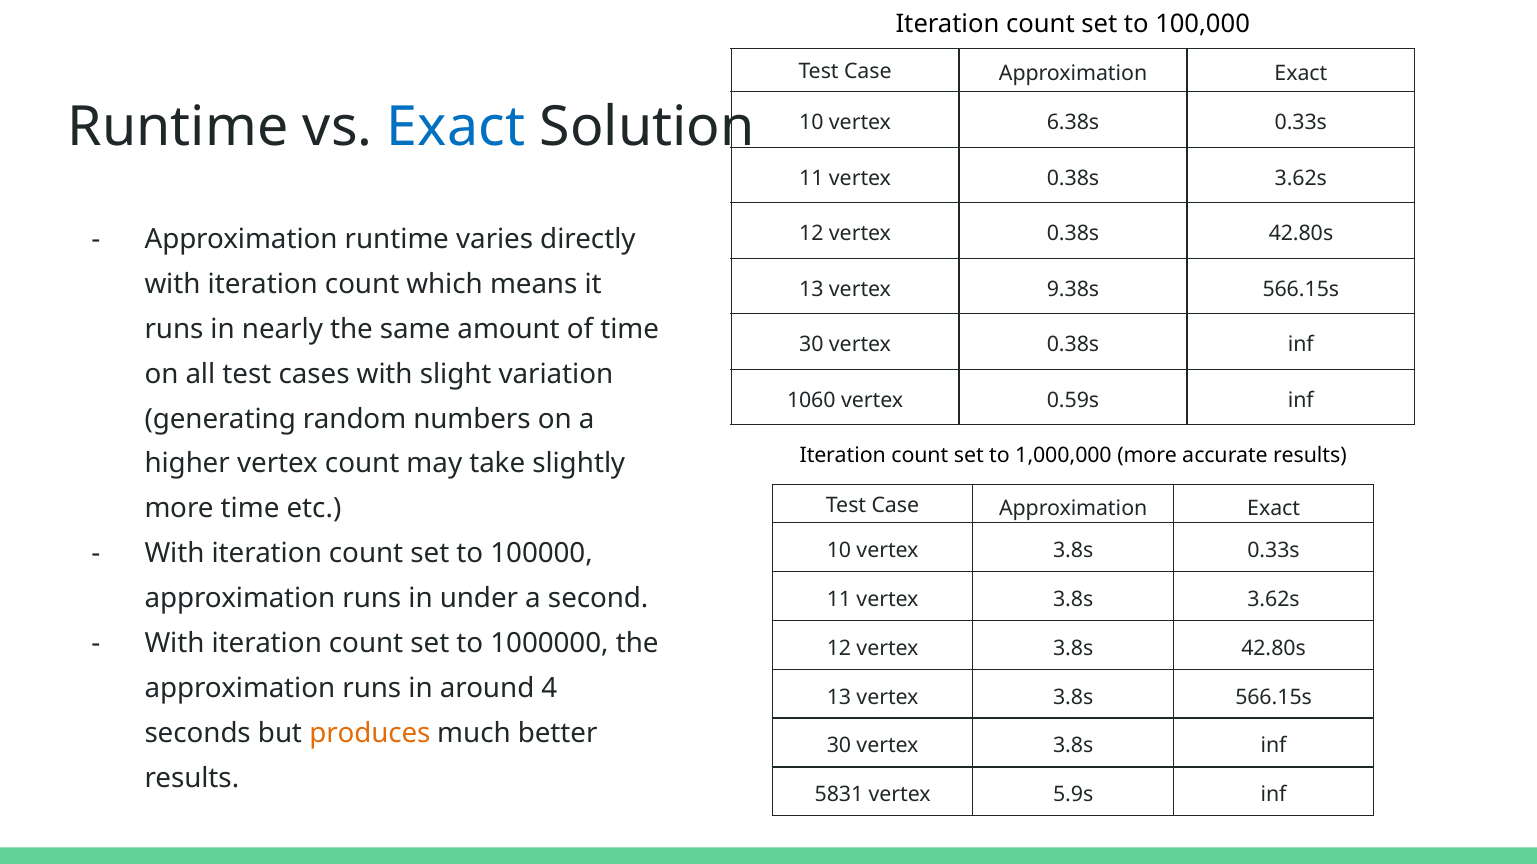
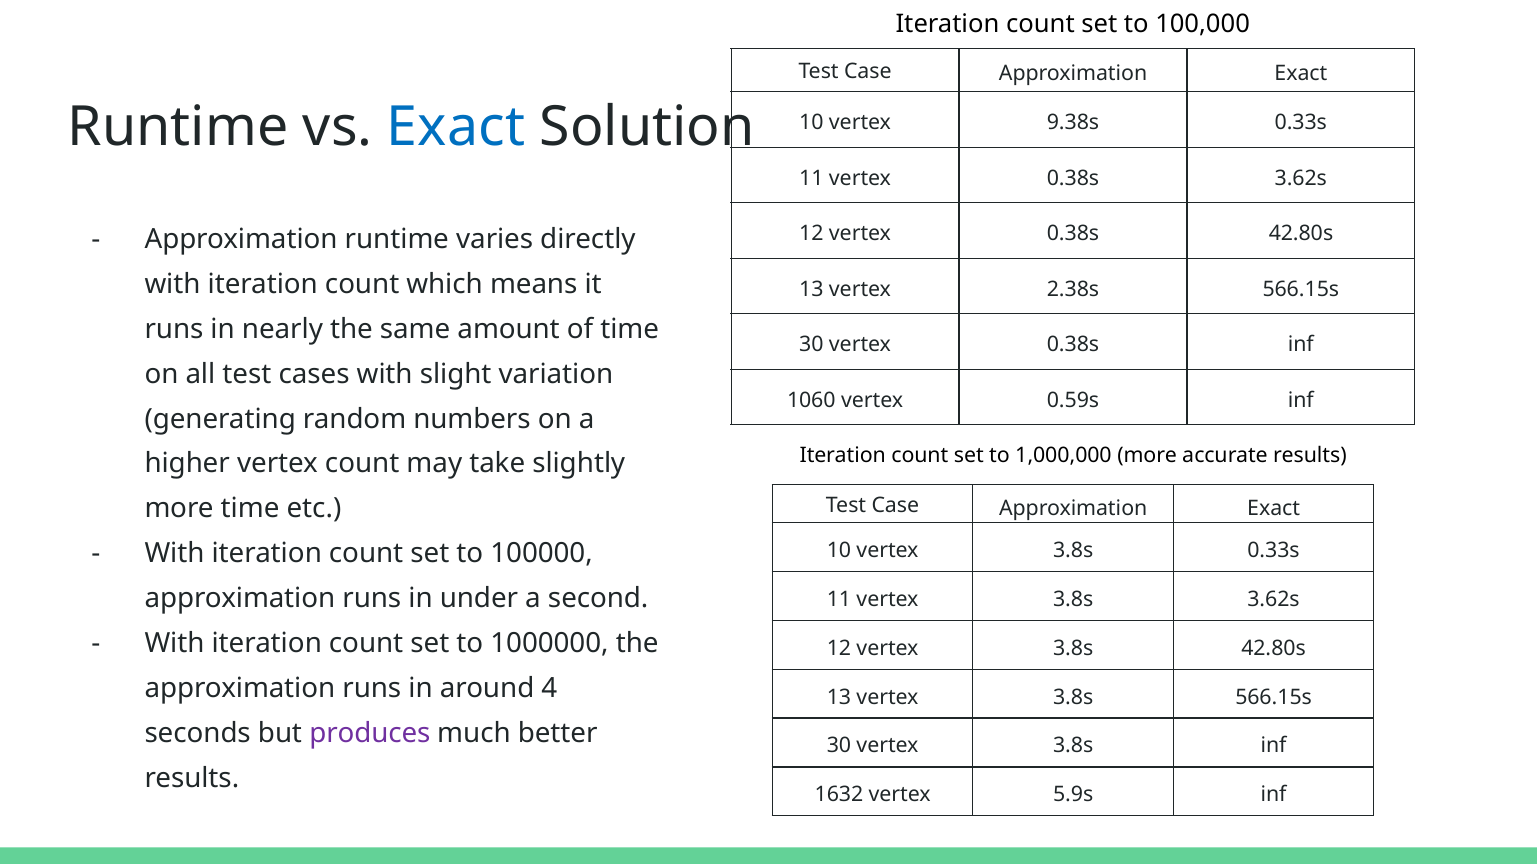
6.38s: 6.38s -> 9.38s (1073, 123)
9.38s: 9.38s -> 2.38s (1073, 290)
produces colour: orange -> purple (370, 734)
5831: 5831 -> 1632 (839, 795)
